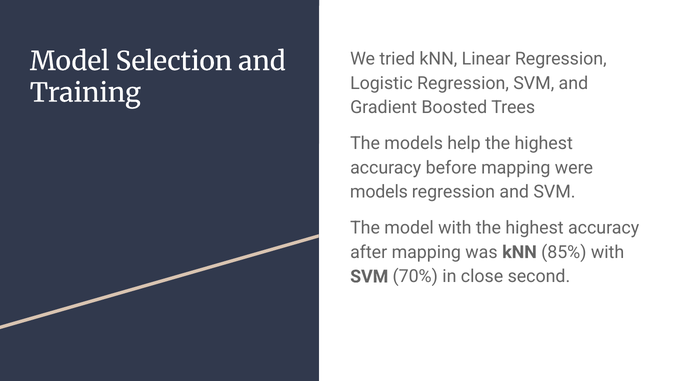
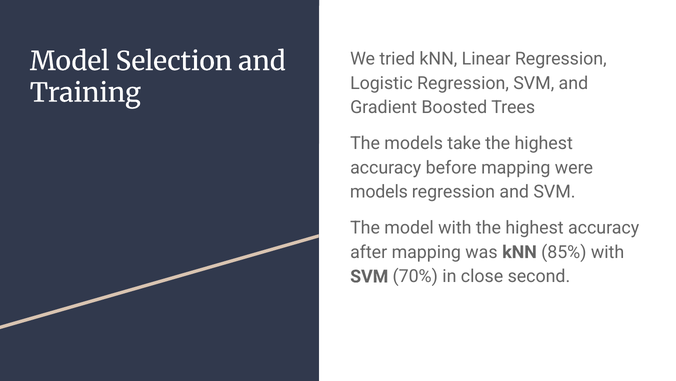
help: help -> take (464, 143)
